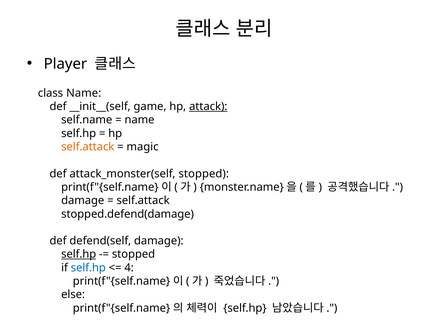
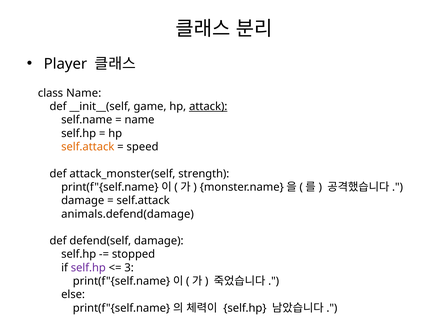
magic: magic -> speed (143, 147)
attack_monster(self stopped: stopped -> strength (204, 174)
stopped.defend(damage: stopped.defend(damage -> animals.defend(damage (127, 214)
self.hp underline: present -> none (79, 254)
self.hp colour: blue -> purple (88, 268)
4: 4 -> 3 (129, 268)
